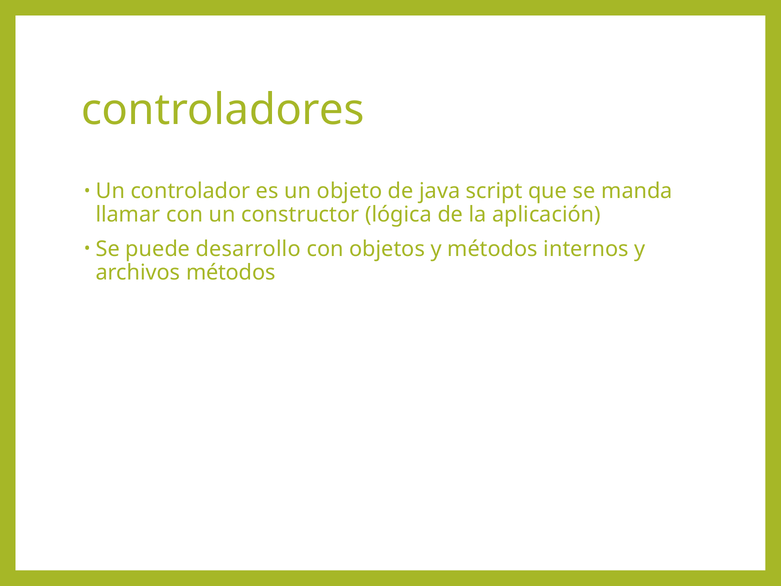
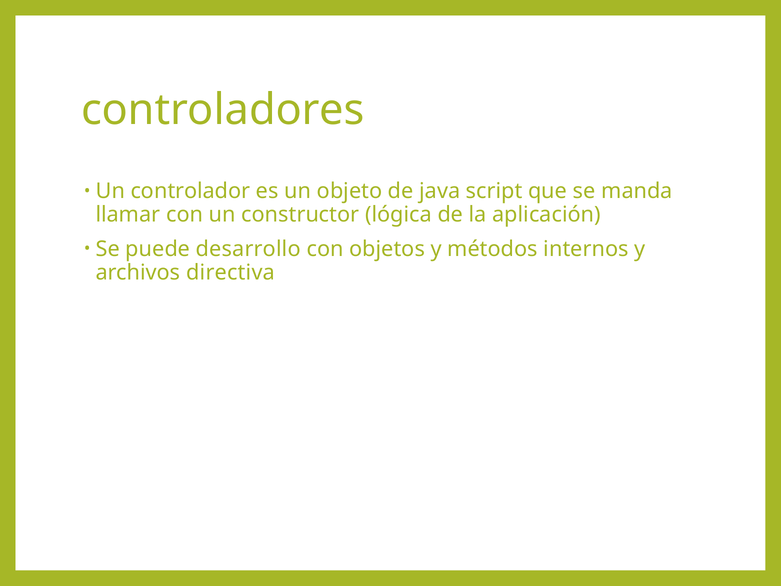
archivos métodos: métodos -> directiva (231, 272)
